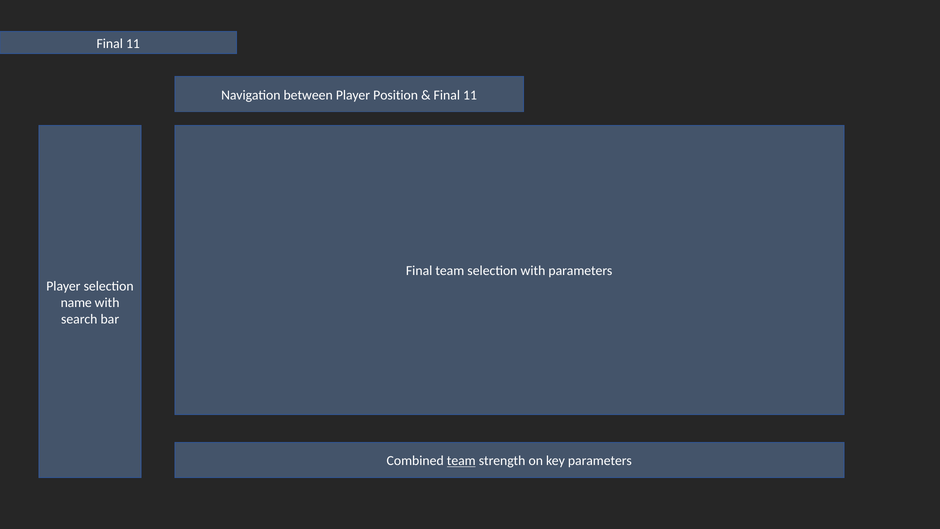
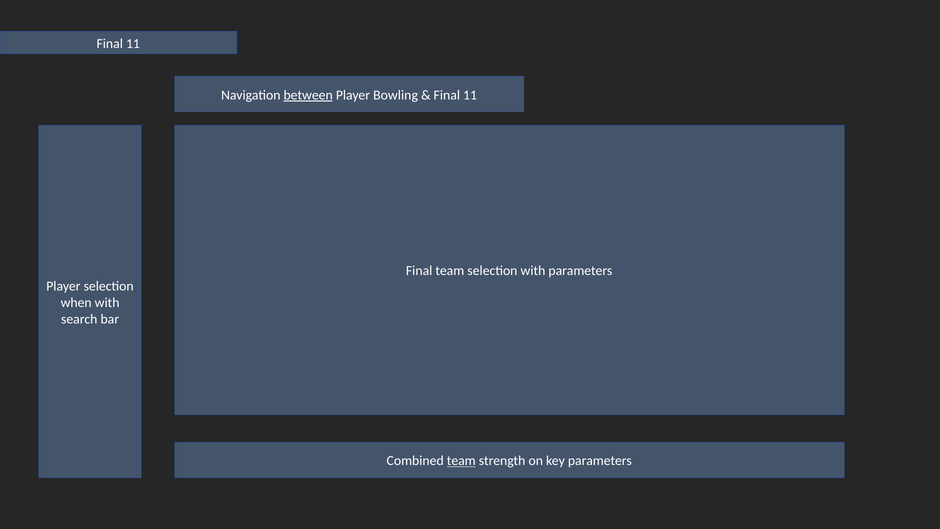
between underline: none -> present (308, 95)
Position: Position -> Bowling (396, 95)
name: name -> when (76, 302)
